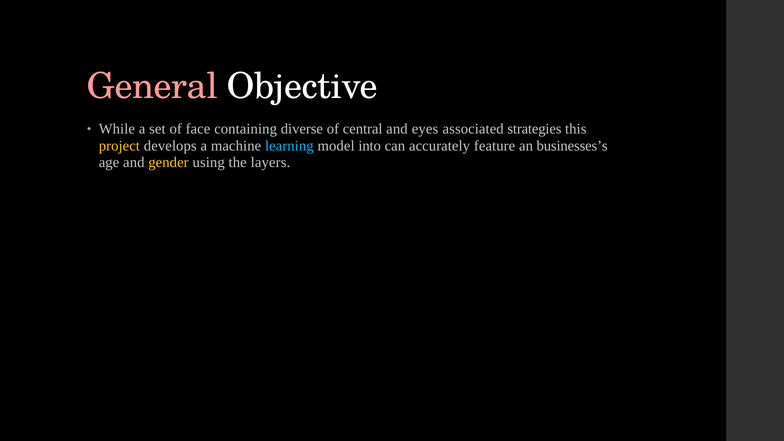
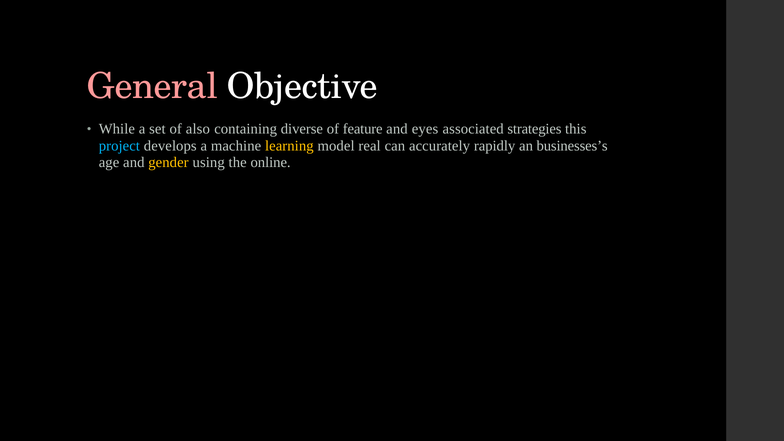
face: face -> also (198, 129)
central: central -> feature (363, 129)
project colour: yellow -> light blue (119, 146)
learning colour: light blue -> yellow (289, 146)
into: into -> real (370, 146)
feature: feature -> rapidly (495, 146)
layers: layers -> online (271, 163)
